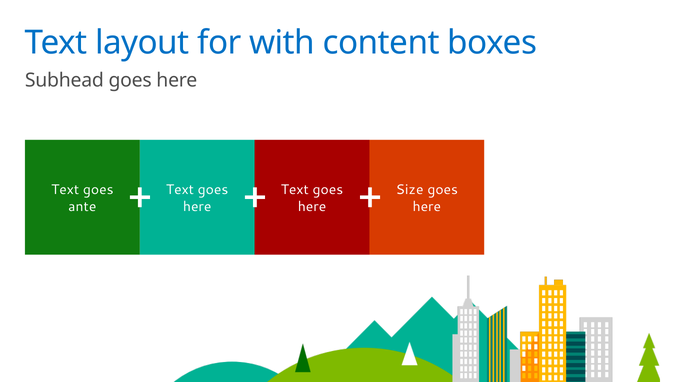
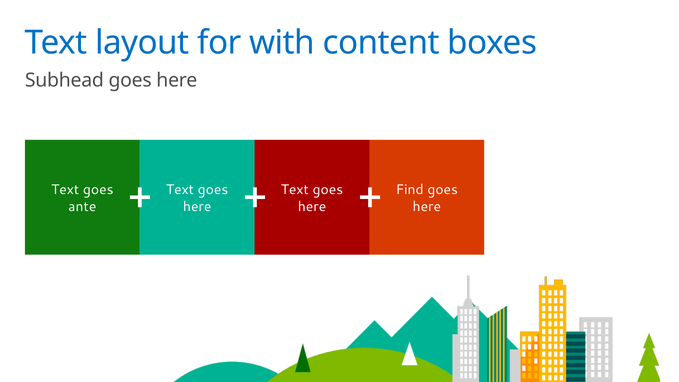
Size: Size -> Find (410, 190)
